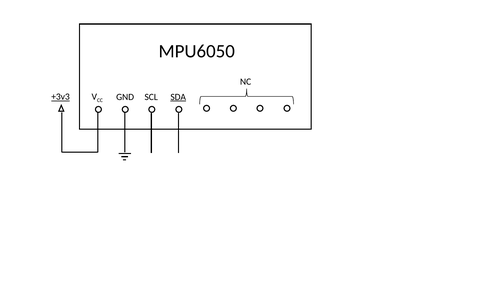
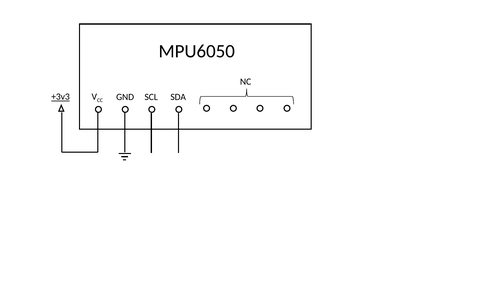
SDA underline: present -> none (178, 97)
